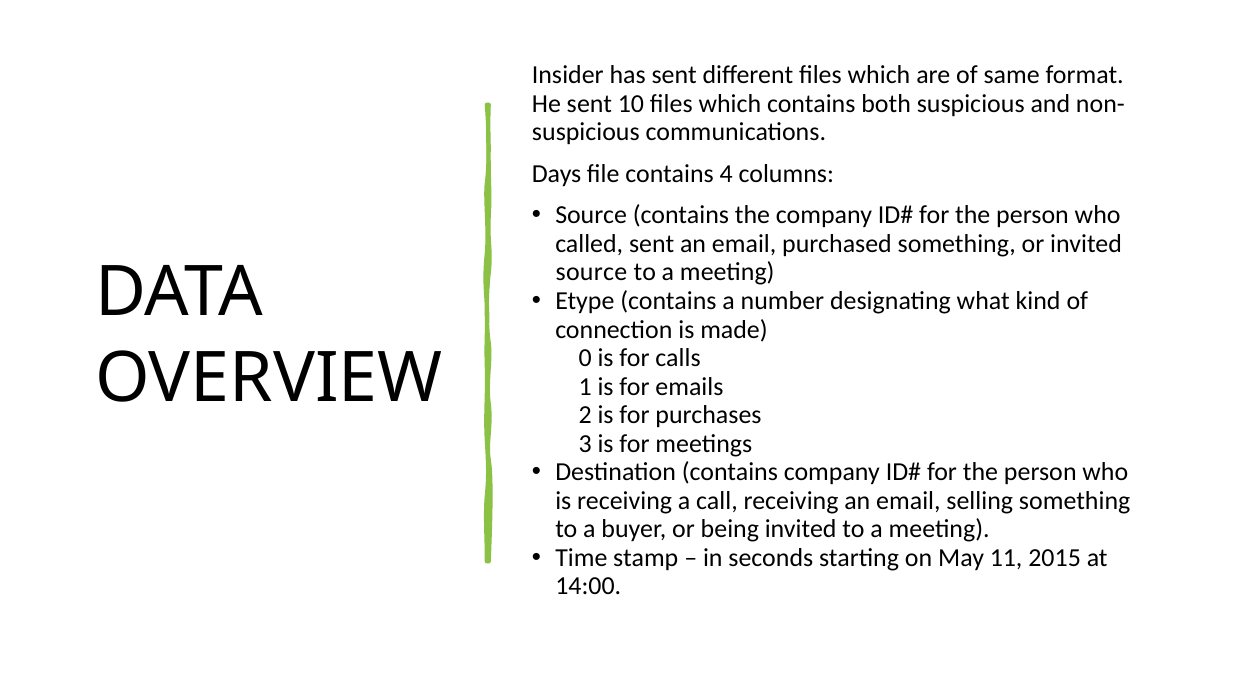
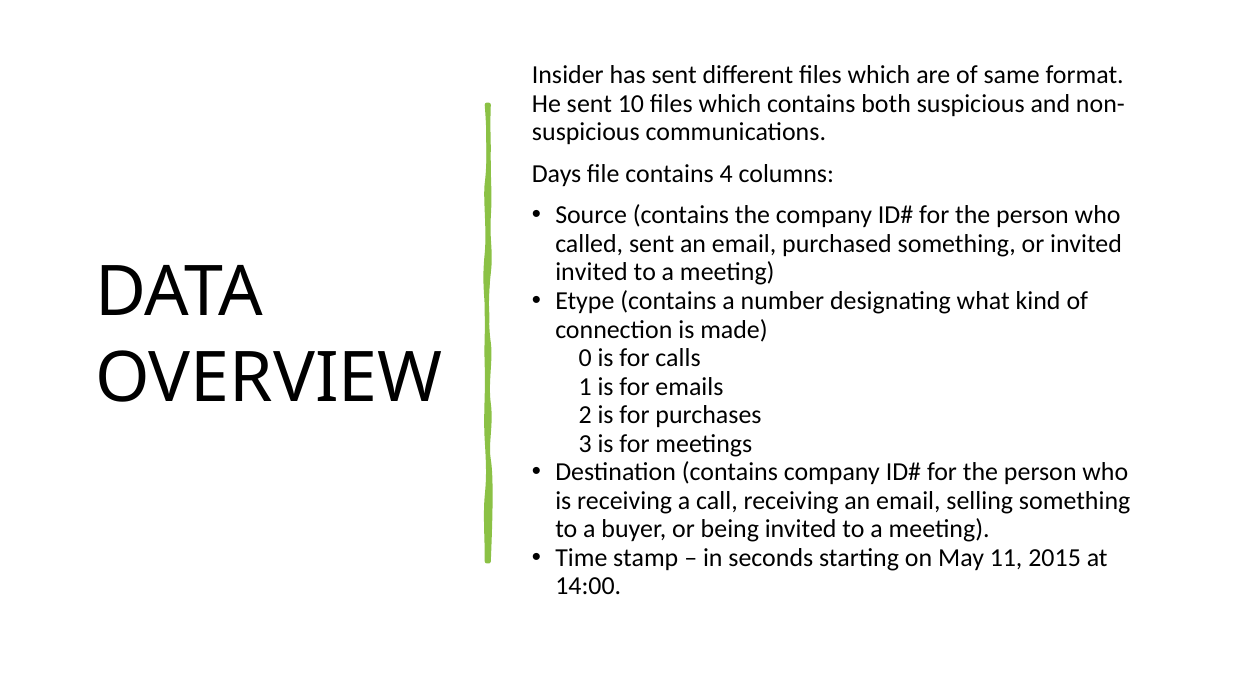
source: source -> invited (592, 272)
